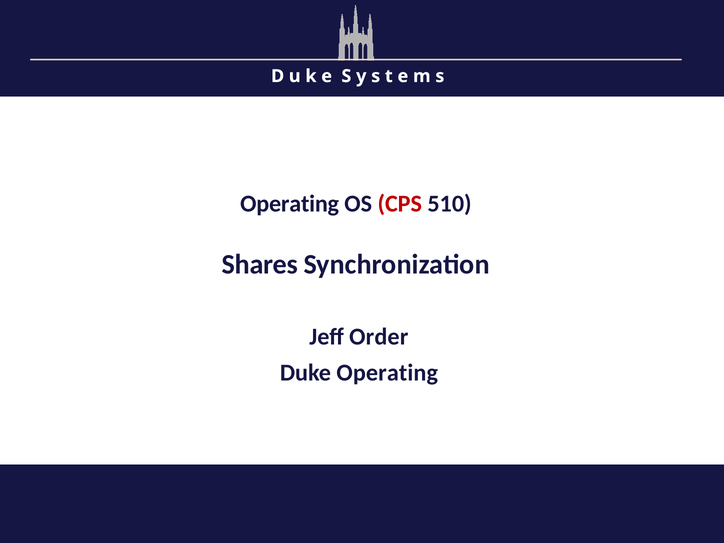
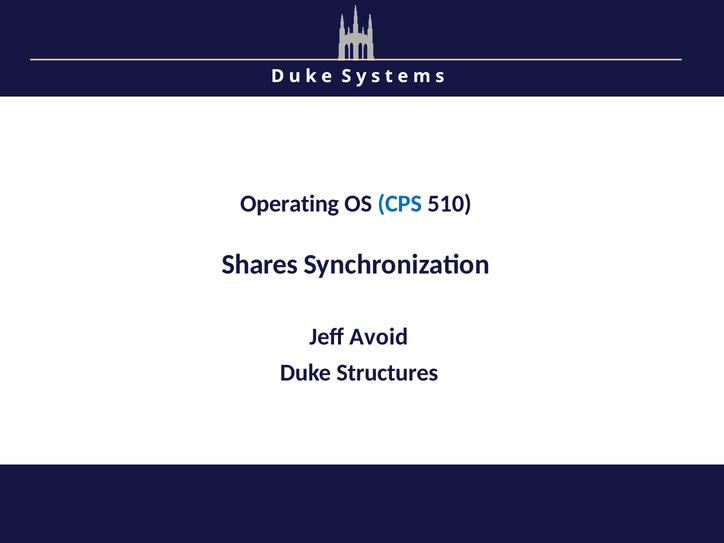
CPS colour: red -> blue (400, 204)
Order: Order -> Avoid (379, 337)
Duke Operating: Operating -> Structures (387, 373)
